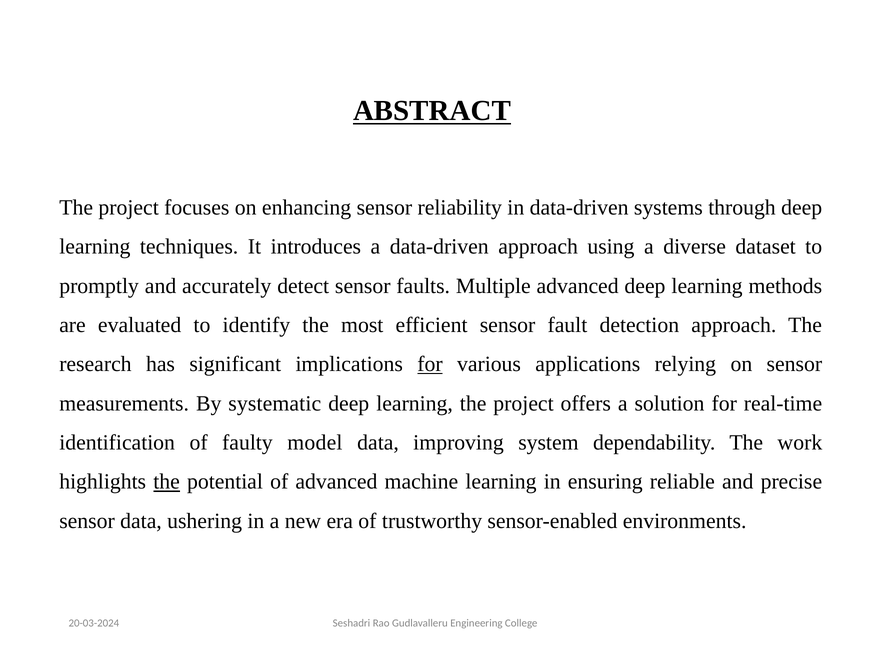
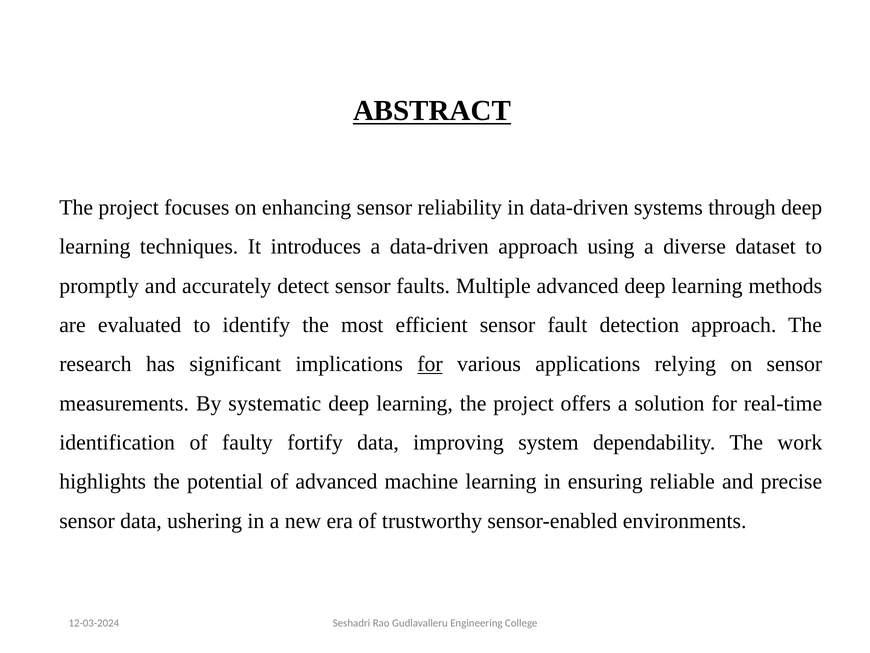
model: model -> fortify (315, 442)
the underline: present -> none (167, 481)
20-03-2024: 20-03-2024 -> 12-03-2024 (94, 623)
